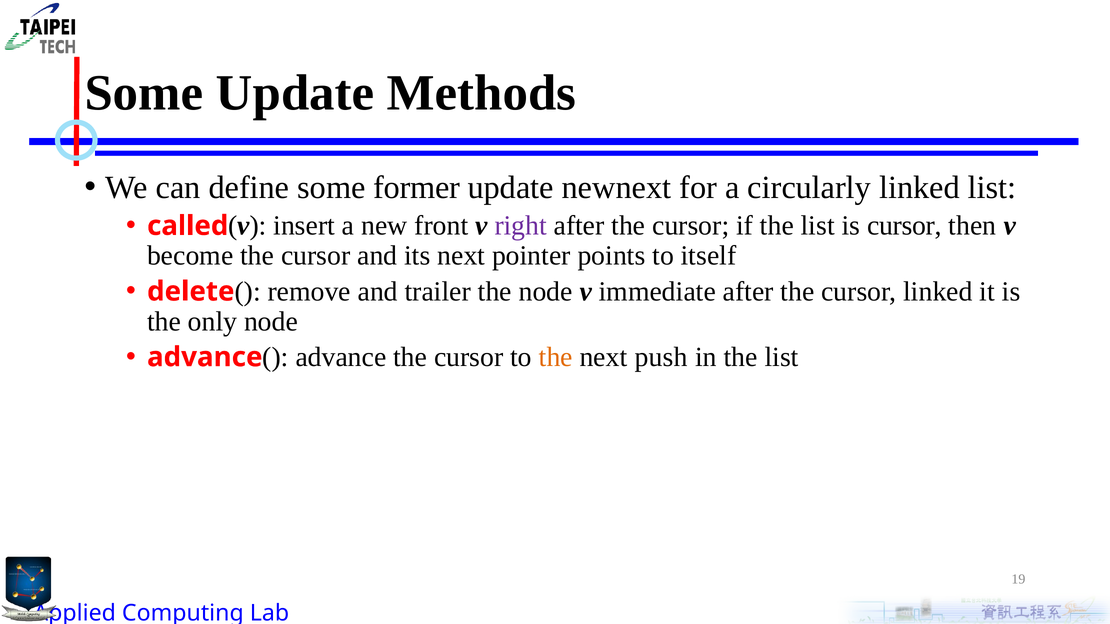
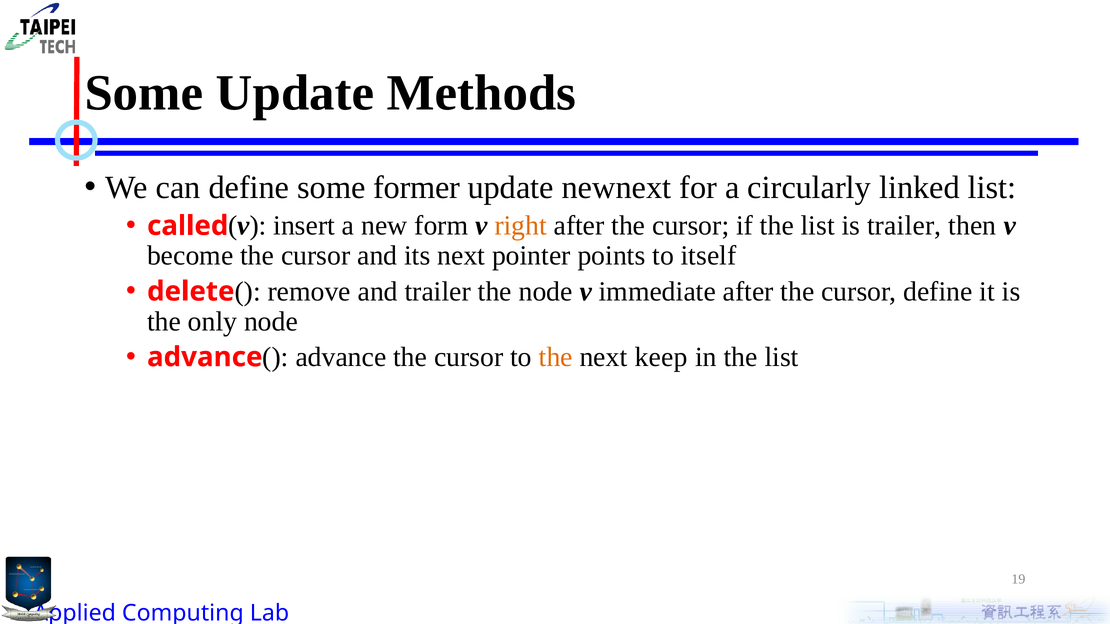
front: front -> form (441, 226)
right colour: purple -> orange (521, 226)
is cursor: cursor -> trailer (904, 226)
cursor linked: linked -> define (938, 292)
push: push -> keep (661, 357)
